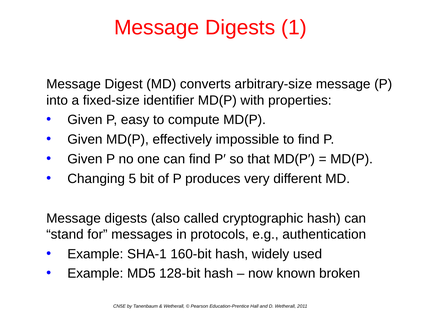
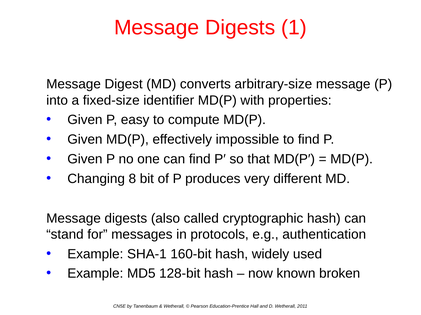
5: 5 -> 8 (132, 179)
